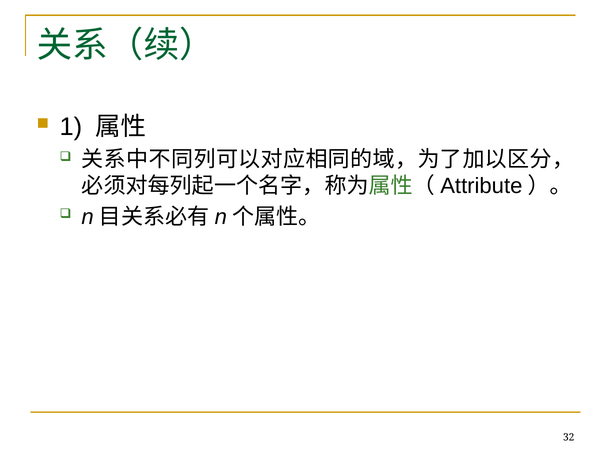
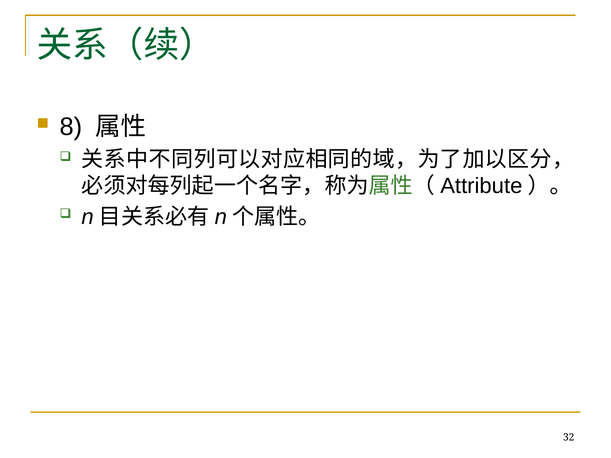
1: 1 -> 8 (71, 127)
